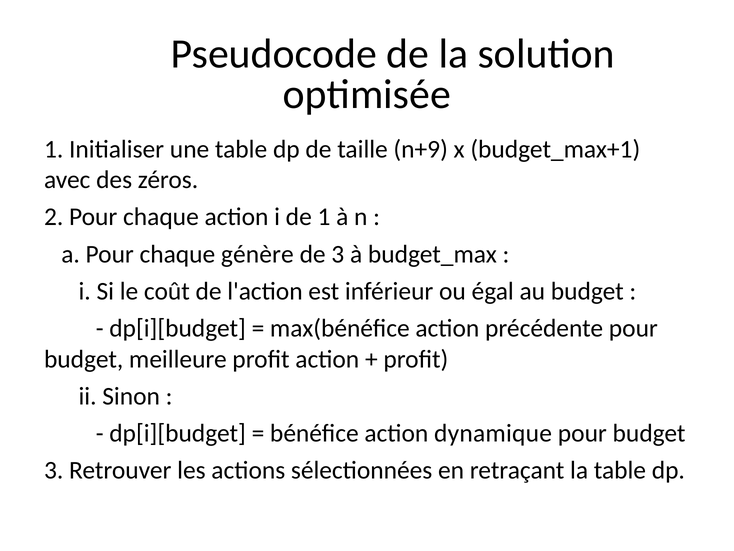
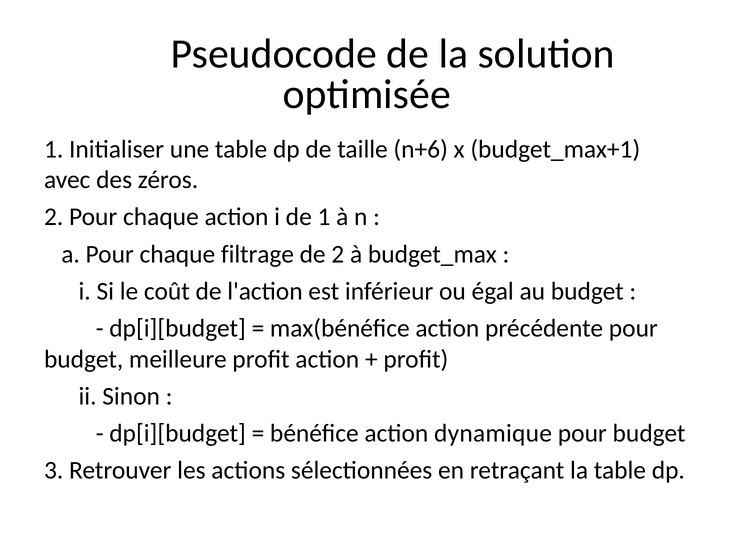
n+9: n+9 -> n+6 (421, 149)
génère: génère -> filtrage (257, 254)
de 3: 3 -> 2 (338, 254)
